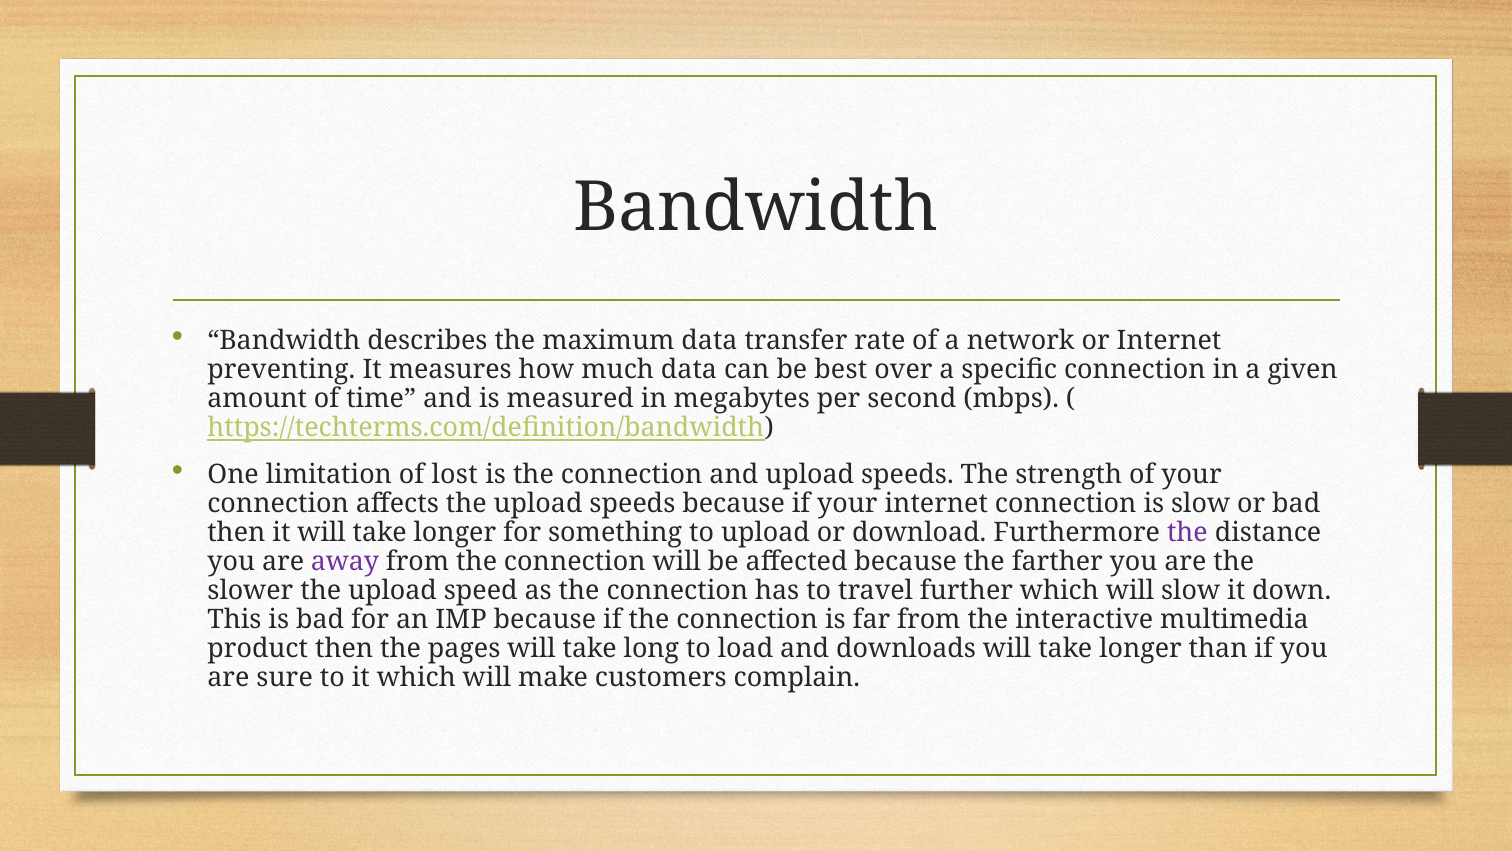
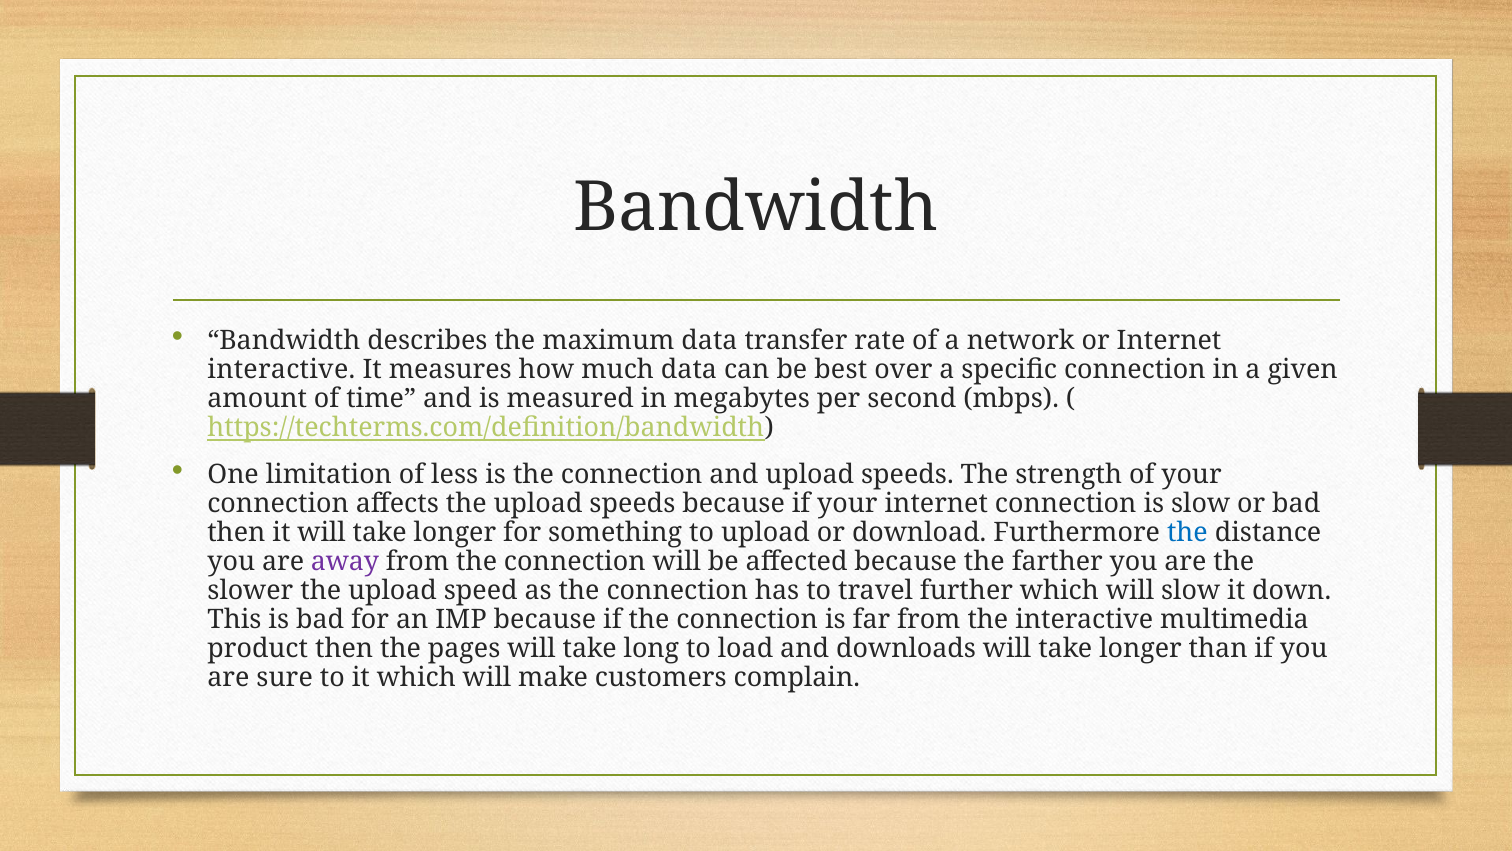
preventing: preventing -> interactive (281, 370)
lost: lost -> less (455, 475)
the colour: purple -> blue (1187, 532)
